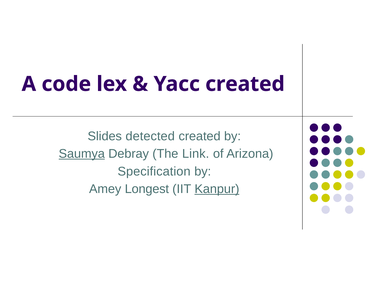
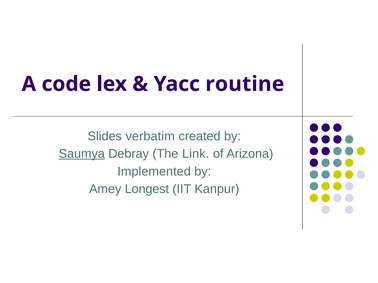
Yacc created: created -> routine (245, 84)
detected: detected -> verbatim (150, 136)
Specification: Specification -> Implemented (154, 172)
Kanpur underline: present -> none (217, 189)
